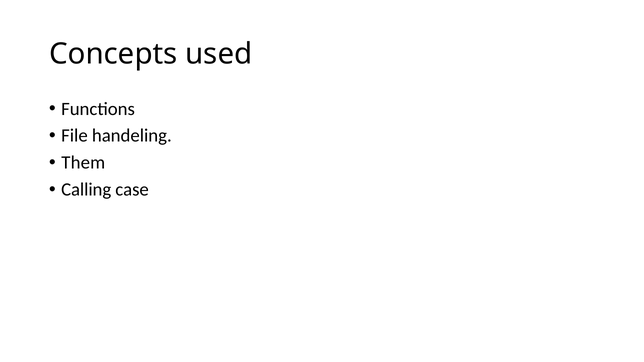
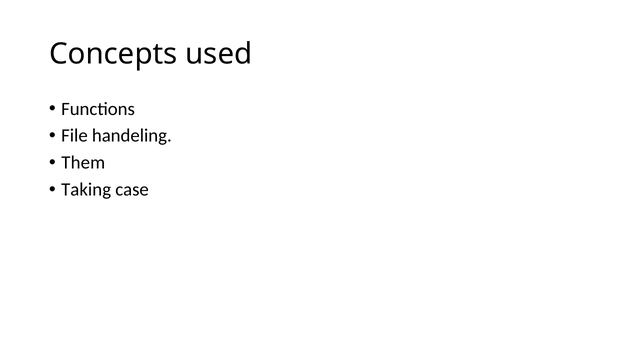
Calling: Calling -> Taking (86, 190)
